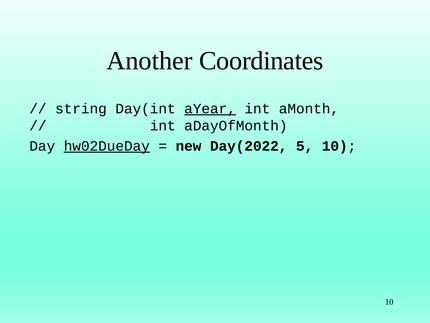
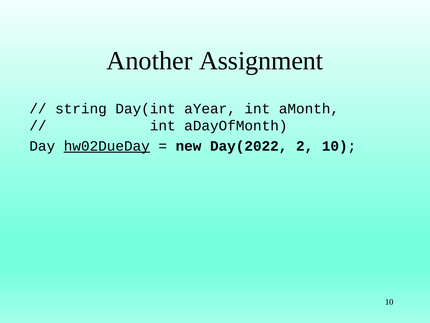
Coordinates: Coordinates -> Assignment (261, 61)
aYear underline: present -> none (210, 109)
5: 5 -> 2 (305, 146)
